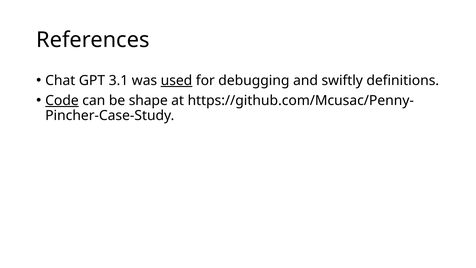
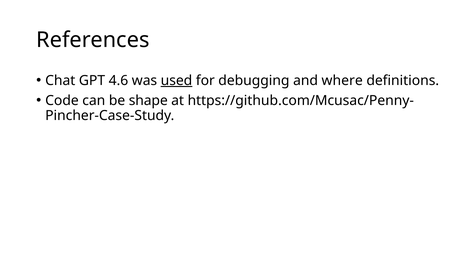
3.1: 3.1 -> 4.6 (118, 80)
swiftly: swiftly -> where (342, 80)
Code underline: present -> none (62, 100)
